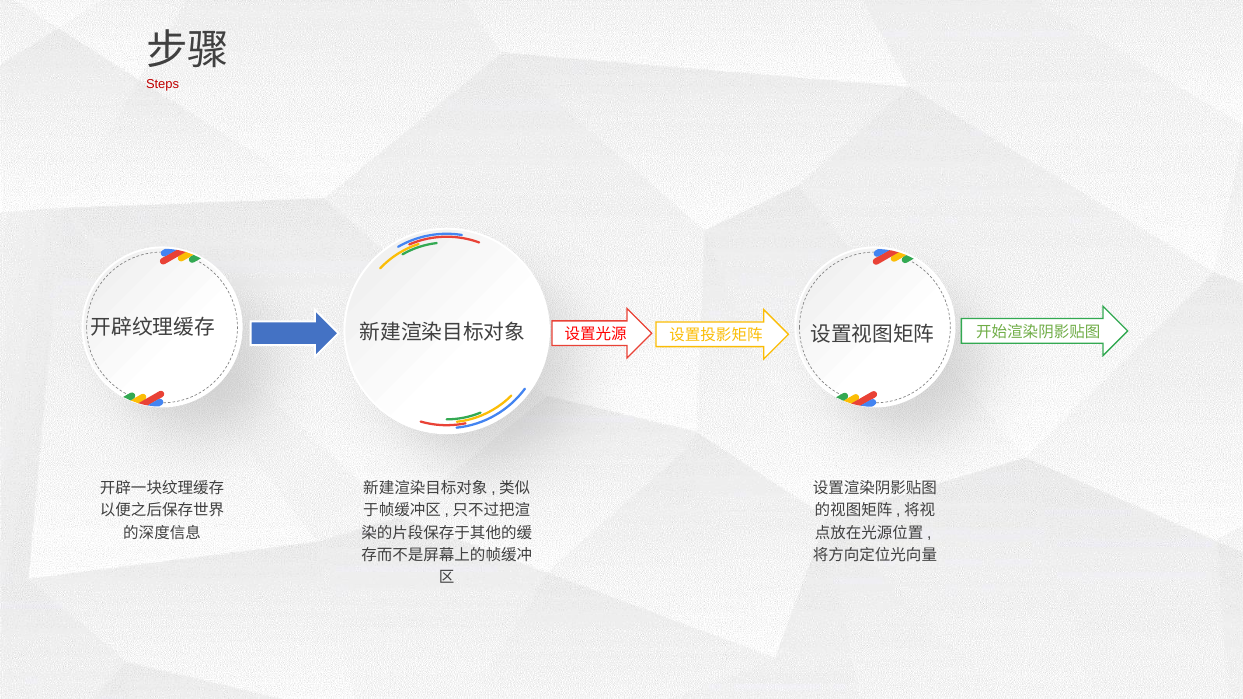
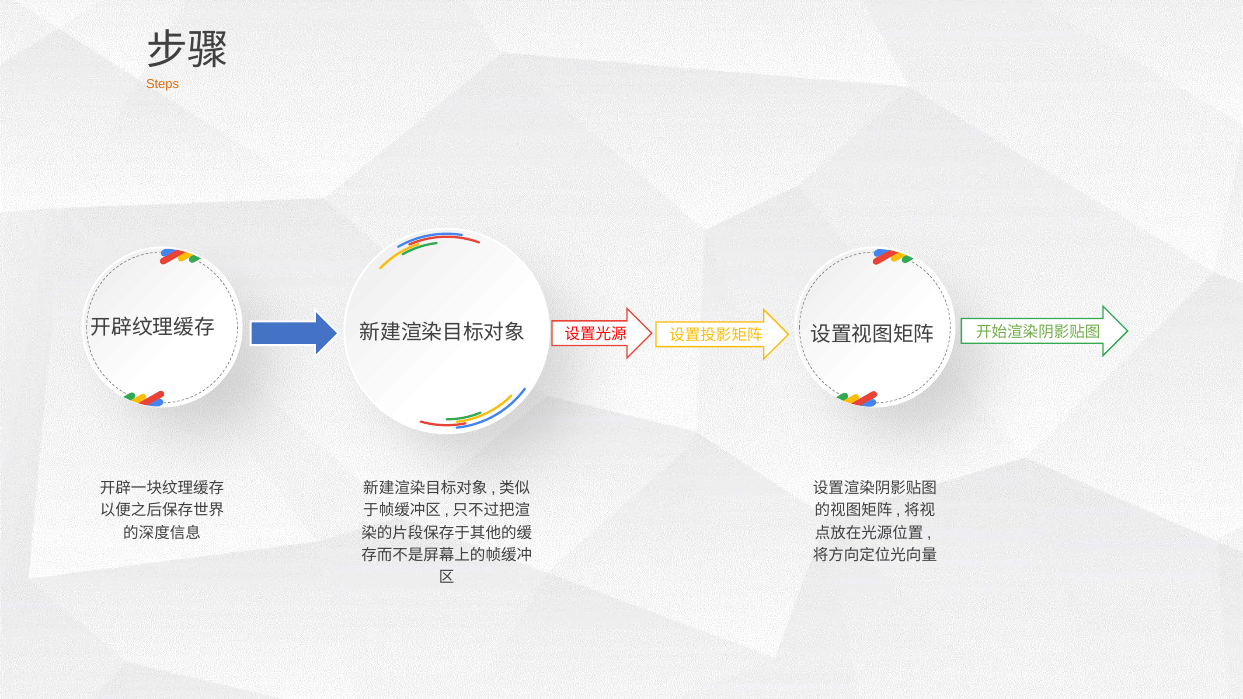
Steps colour: red -> orange (163, 84)
